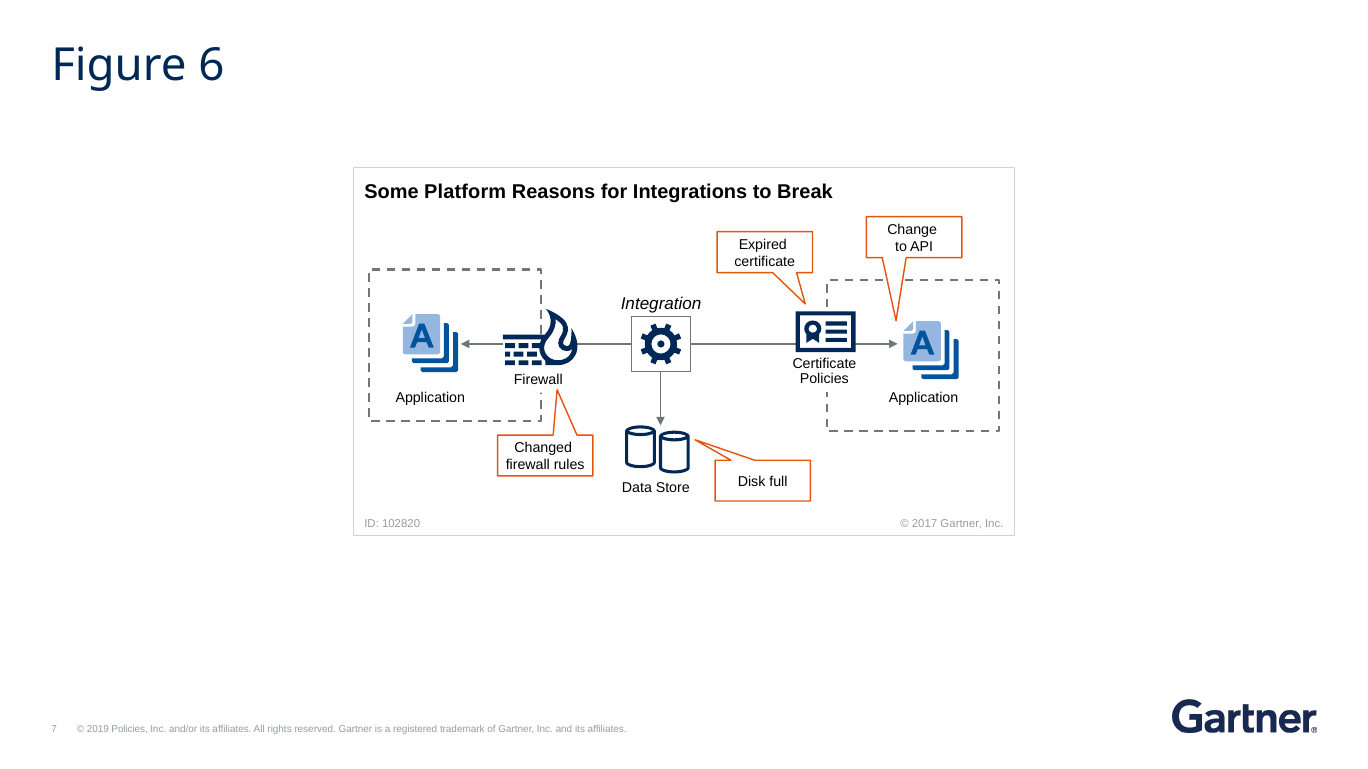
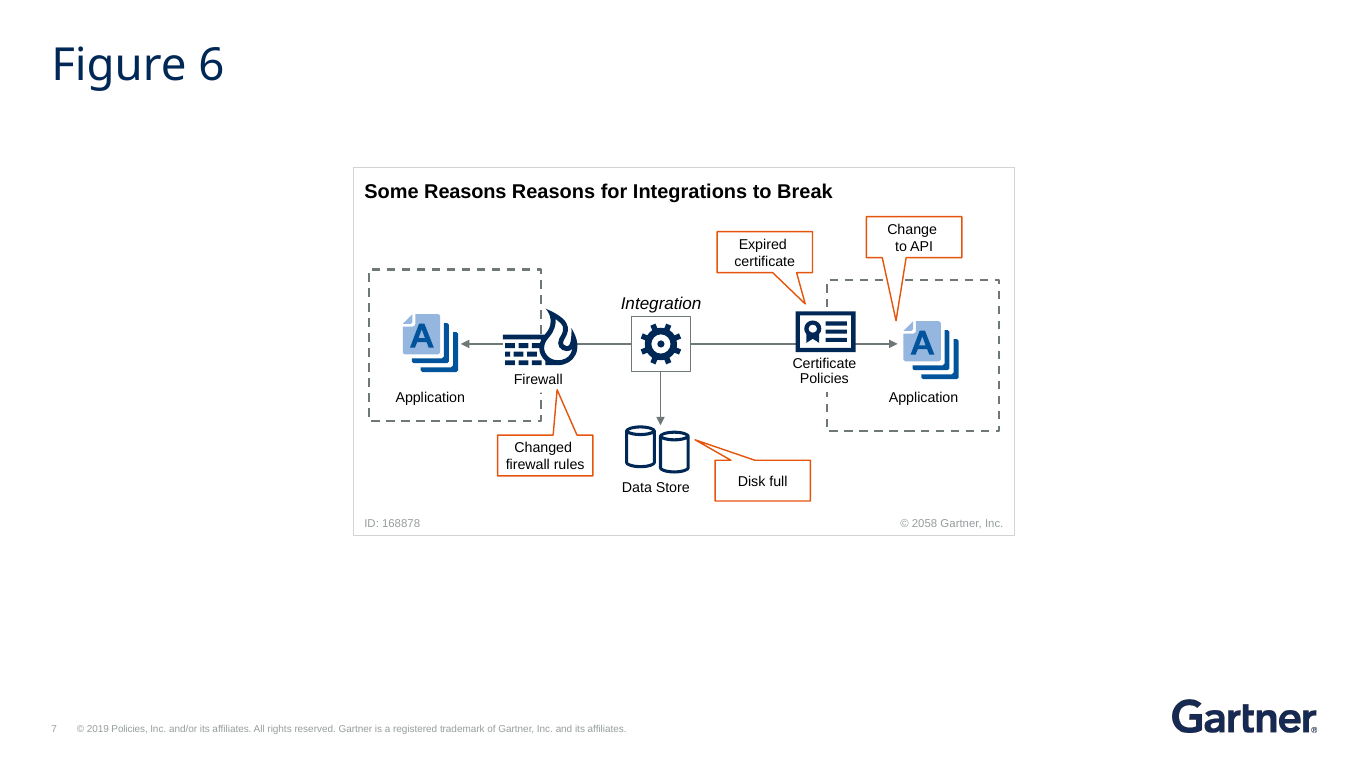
Some Platform: Platform -> Reasons (465, 192)
102820: 102820 -> 168878 (401, 525)
2017: 2017 -> 2058 (925, 525)
